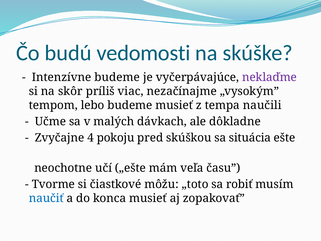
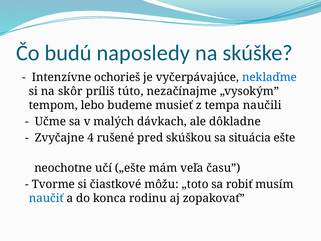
vedomosti: vedomosti -> naposledy (143, 53)
Intenzívne budeme: budeme -> ochorieš (117, 77)
neklaďme colour: purple -> blue (269, 77)
viac: viac -> túto (131, 91)
pokoju: pokoju -> rušené (116, 138)
konca musieť: musieť -> rodinu (148, 198)
